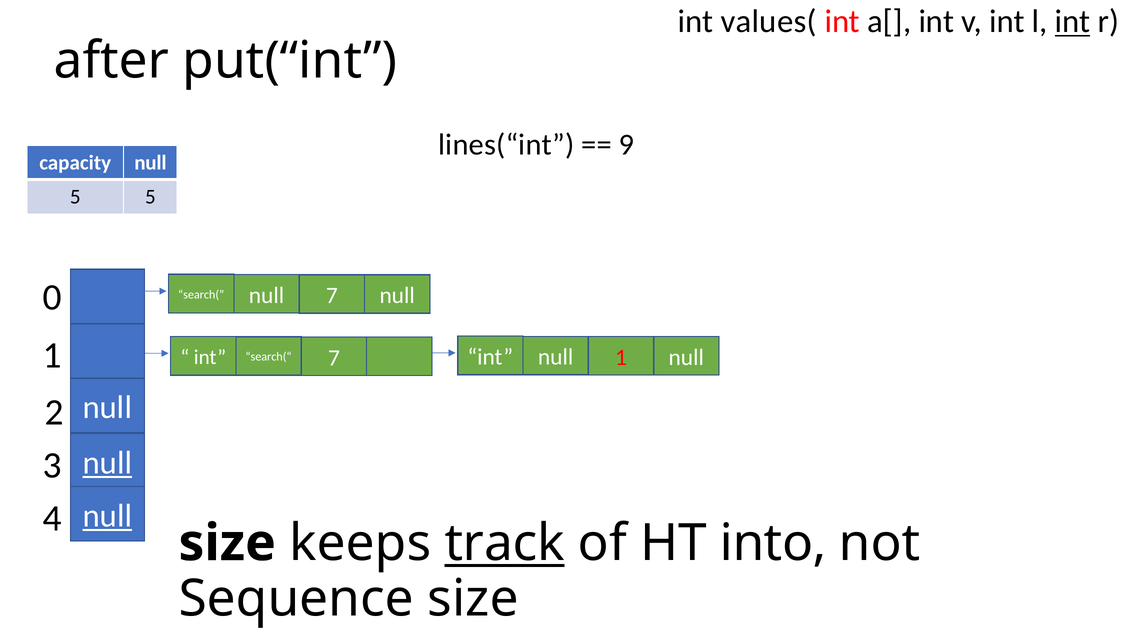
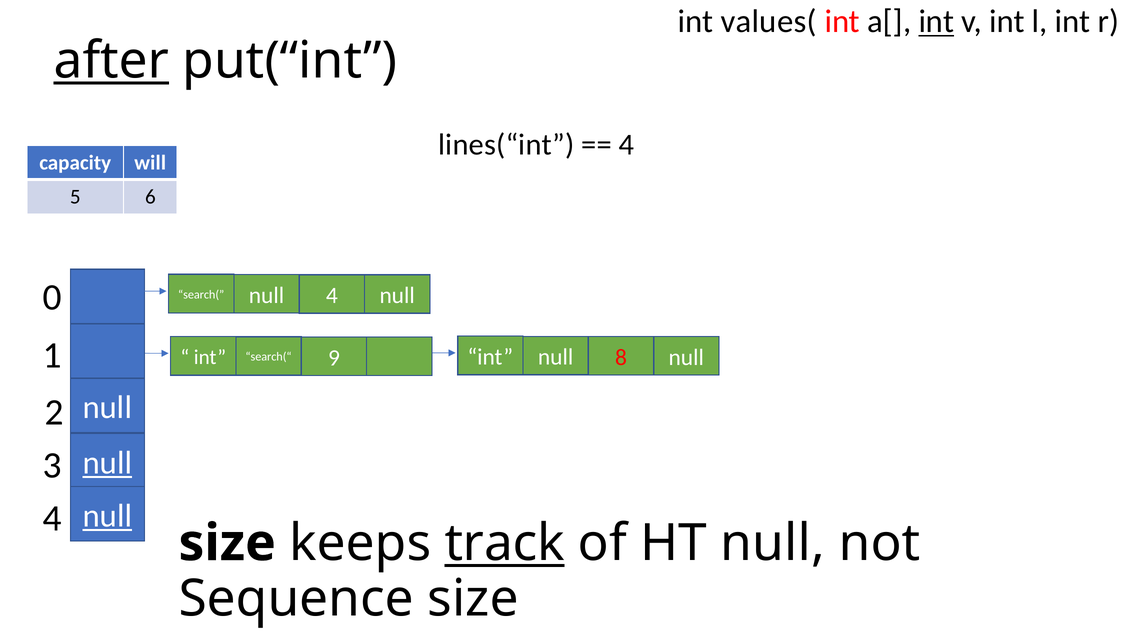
int underline: none -> present (936, 22)
int underline: present -> none (1073, 22)
after underline: none -> present (111, 61)
9: 9 -> 4 (626, 145)
capacity null: null -> will (150, 163)
5 5: 5 -> 6 (150, 197)
search( null 7: 7 -> 4 (332, 296)
null 1: 1 -> 8 (621, 358)
search(“ 7: 7 -> 9 (334, 358)
HT into: into -> null (773, 543)
